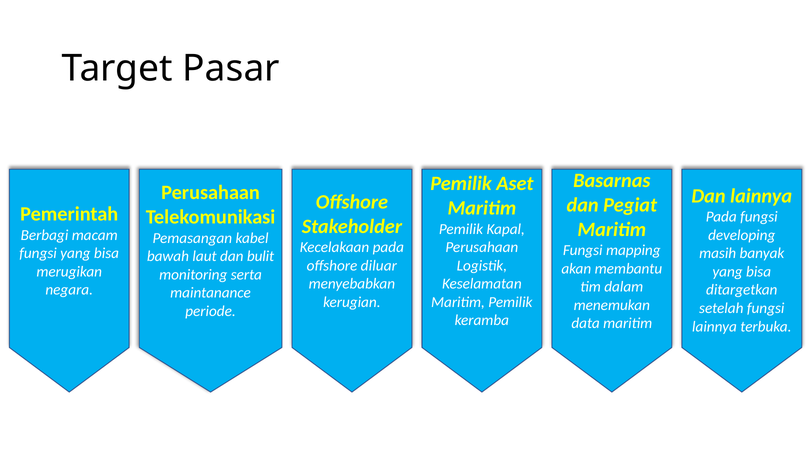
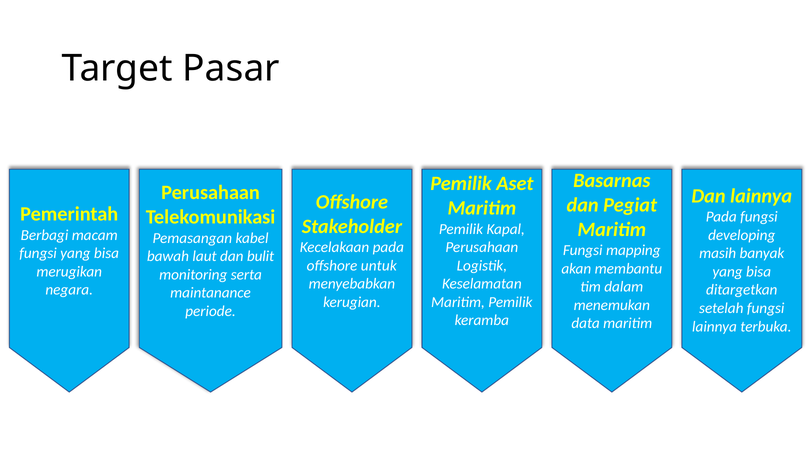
diluar: diluar -> untuk (379, 265)
